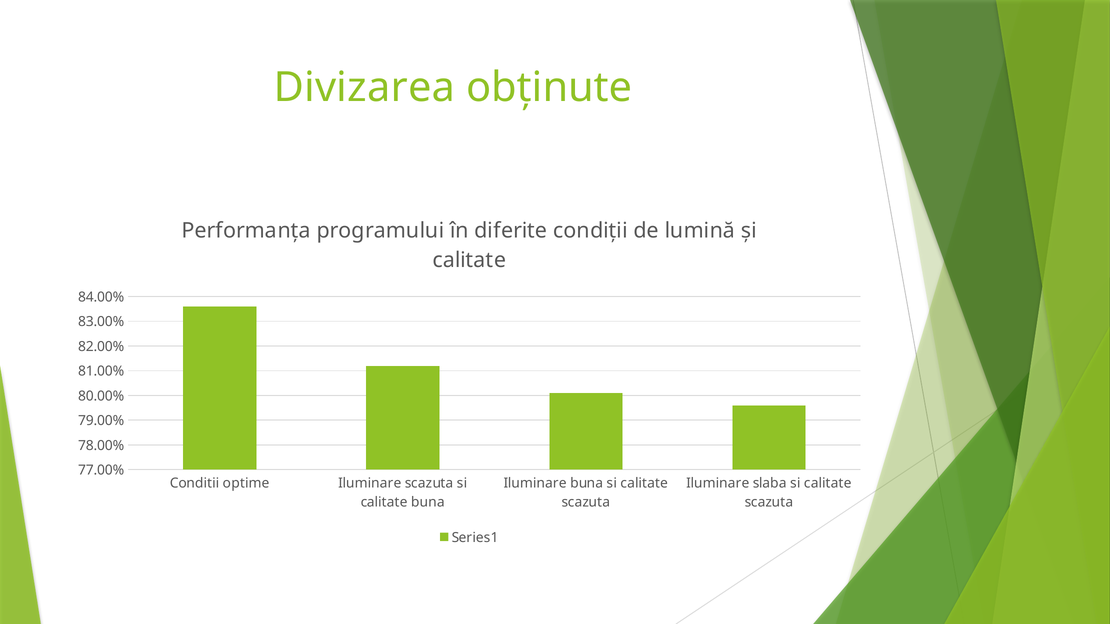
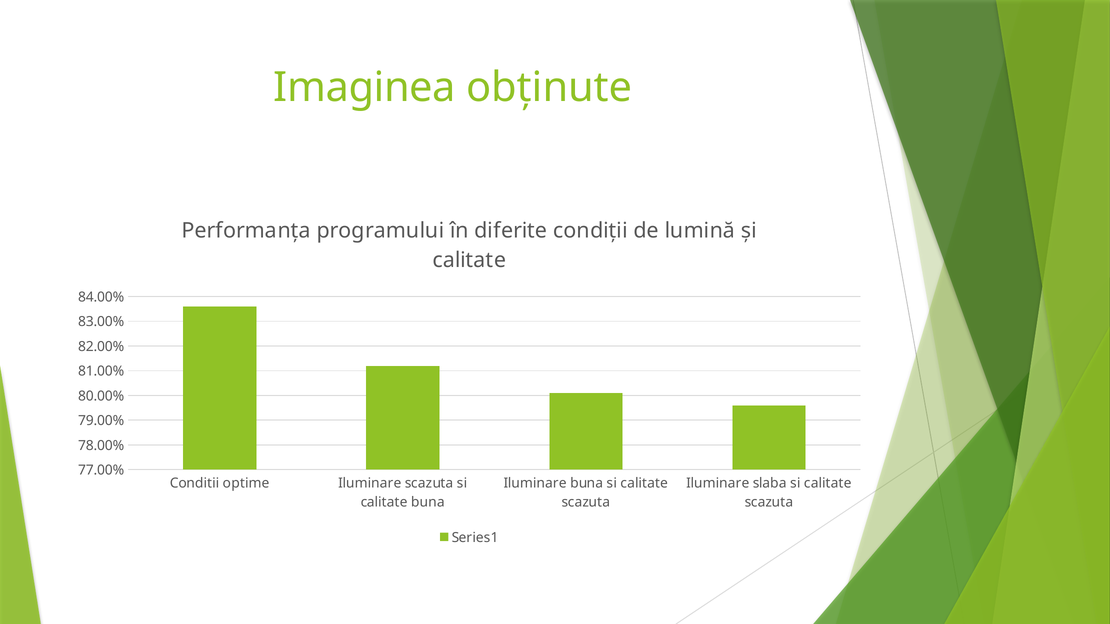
Divizarea: Divizarea -> Imaginea (365, 88)
